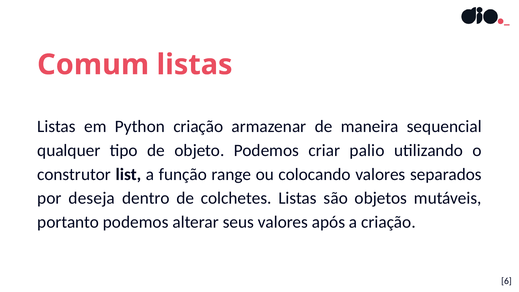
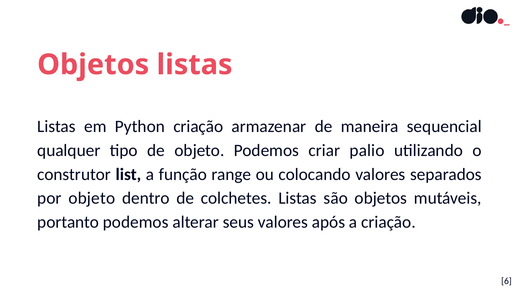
Comum: Comum -> Objetos (93, 65)
por deseja: deseja -> objeto (92, 198)
